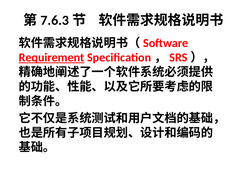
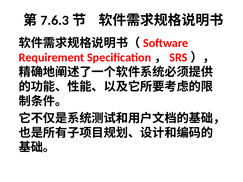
Requirement underline: present -> none (52, 58)
